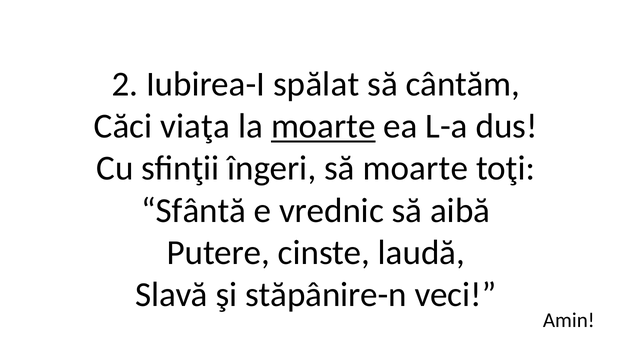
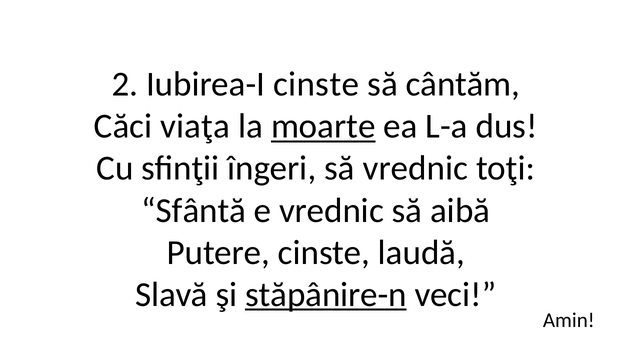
Iubirea-I spălat: spălat -> cinste (316, 84)
să moarte: moarte -> vrednic (415, 169)
stăpânire-n underline: none -> present (326, 295)
